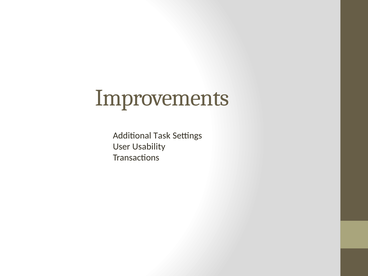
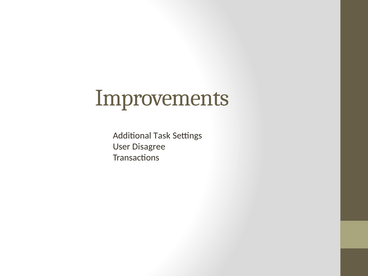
Usability: Usability -> Disagree (149, 147)
